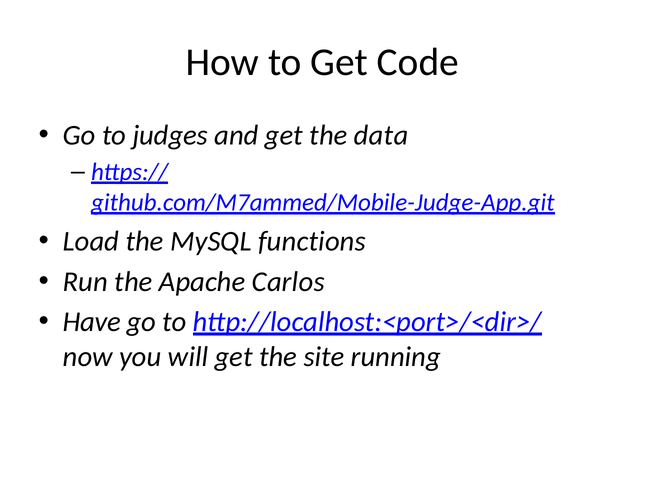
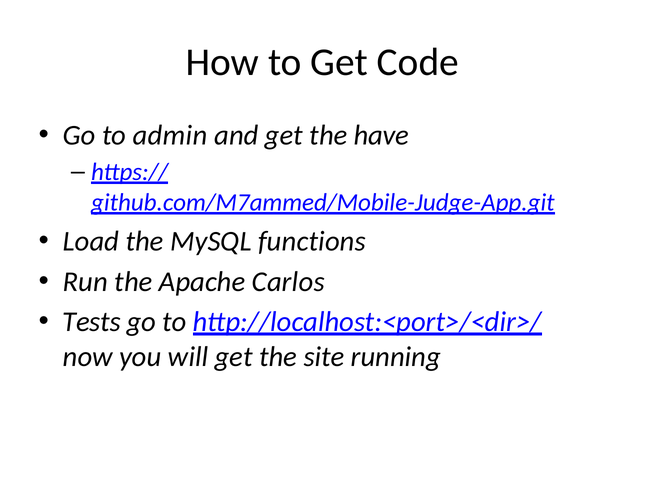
judges: judges -> admin (170, 135)
data: data -> have (381, 135)
Have: Have -> Tests (92, 322)
